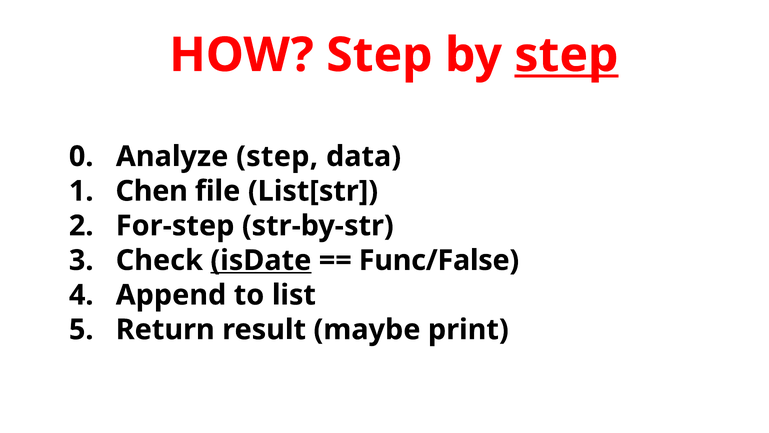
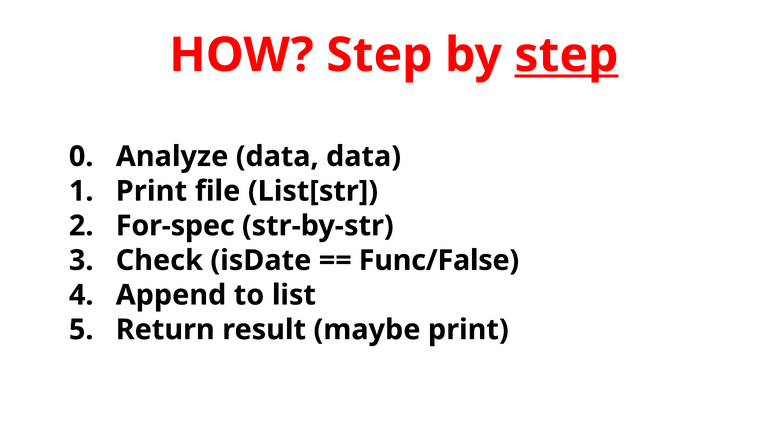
Analyze step: step -> data (277, 156)
Chen: Chen -> Print (151, 191)
For-step: For-step -> For-spec (175, 226)
isDate underline: present -> none (261, 260)
